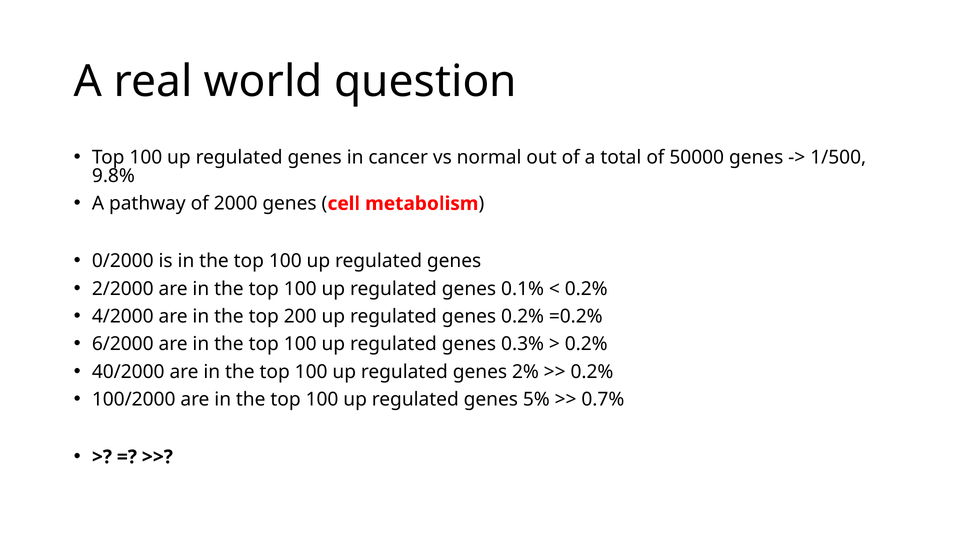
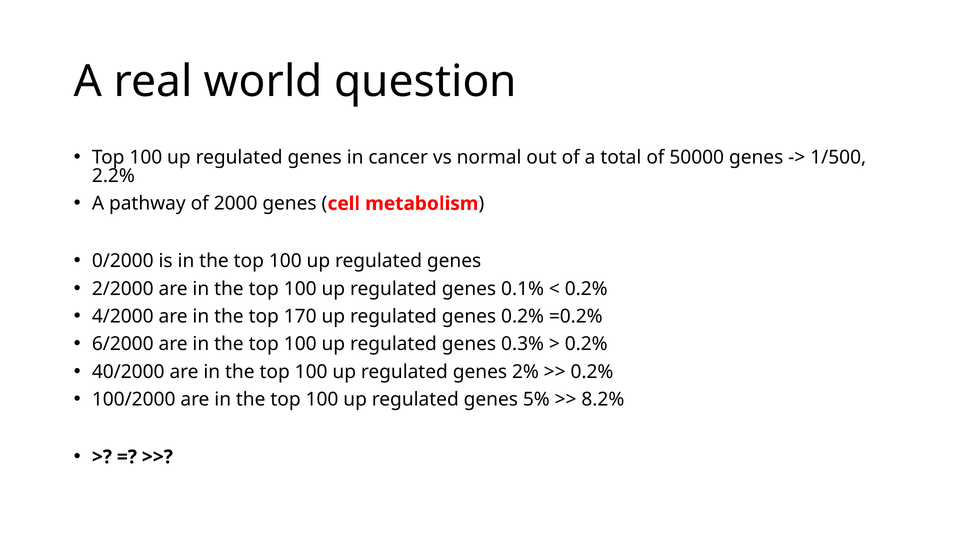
9.8%: 9.8% -> 2.2% (113, 176)
200: 200 -> 170 (300, 316)
0.7%: 0.7% -> 8.2% (603, 399)
